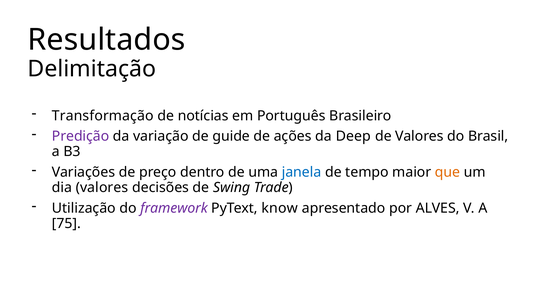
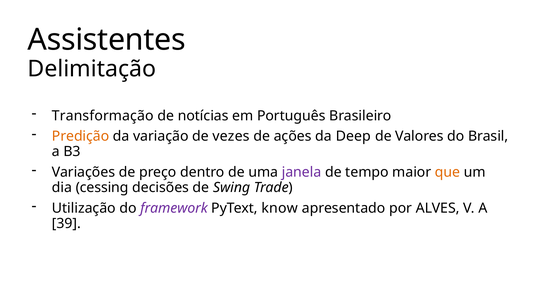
Resultados: Resultados -> Assistentes (107, 40)
Predição colour: purple -> orange (81, 136)
guide: guide -> vezes (231, 136)
janela colour: blue -> purple (302, 173)
dia valores: valores -> cessing (102, 188)
75: 75 -> 39 (66, 224)
